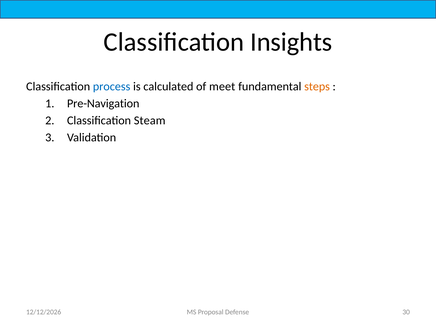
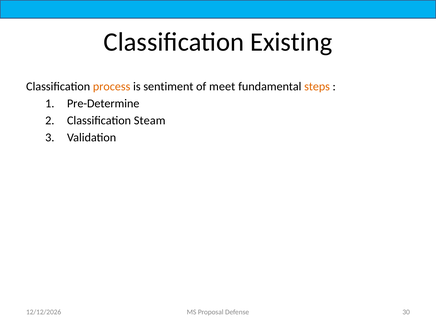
Insights: Insights -> Existing (291, 42)
process colour: blue -> orange (112, 87)
calculated: calculated -> sentiment (168, 87)
Pre-Navigation: Pre-Navigation -> Pre-Determine (103, 104)
